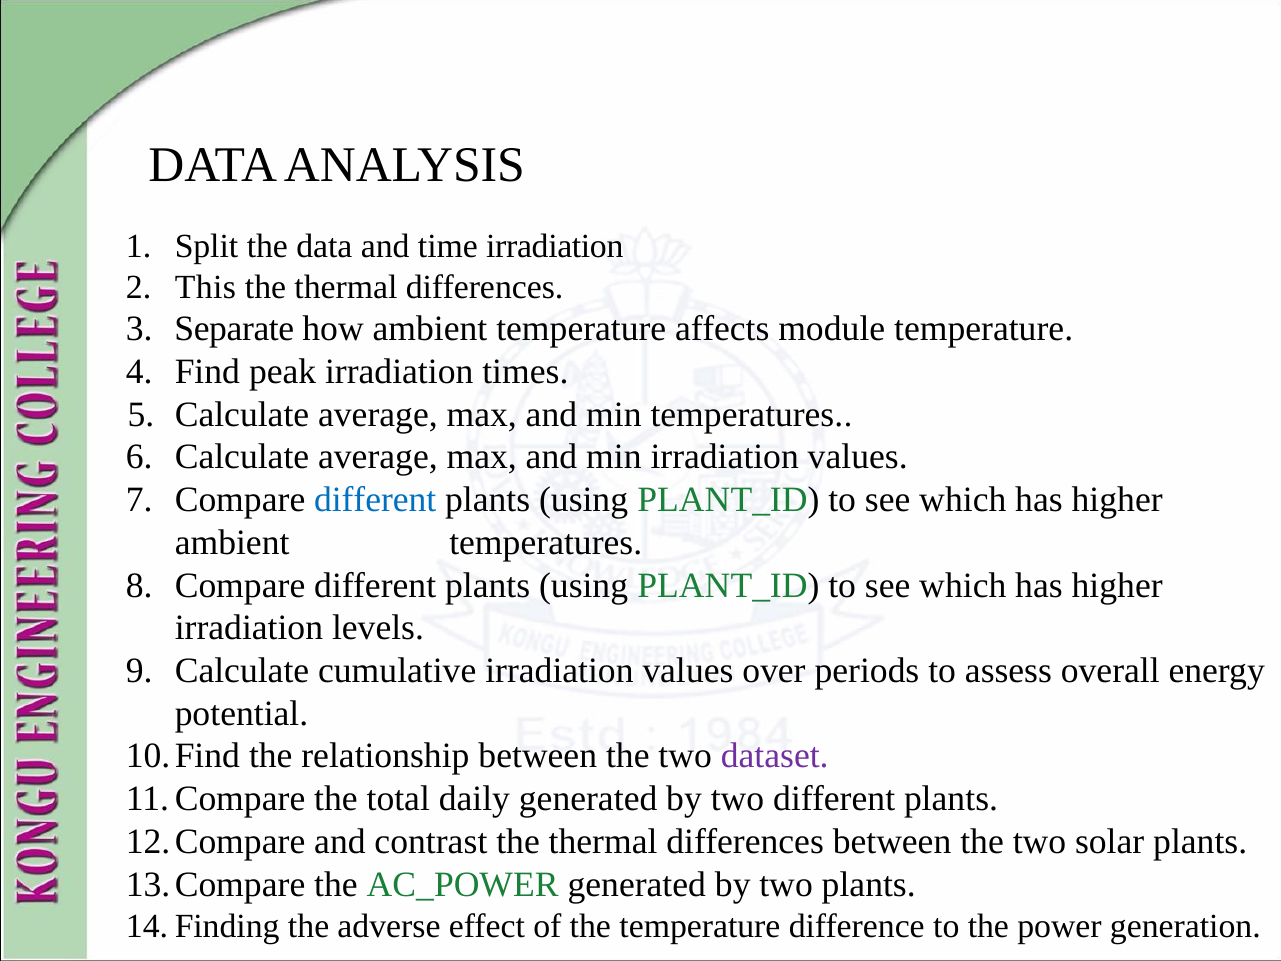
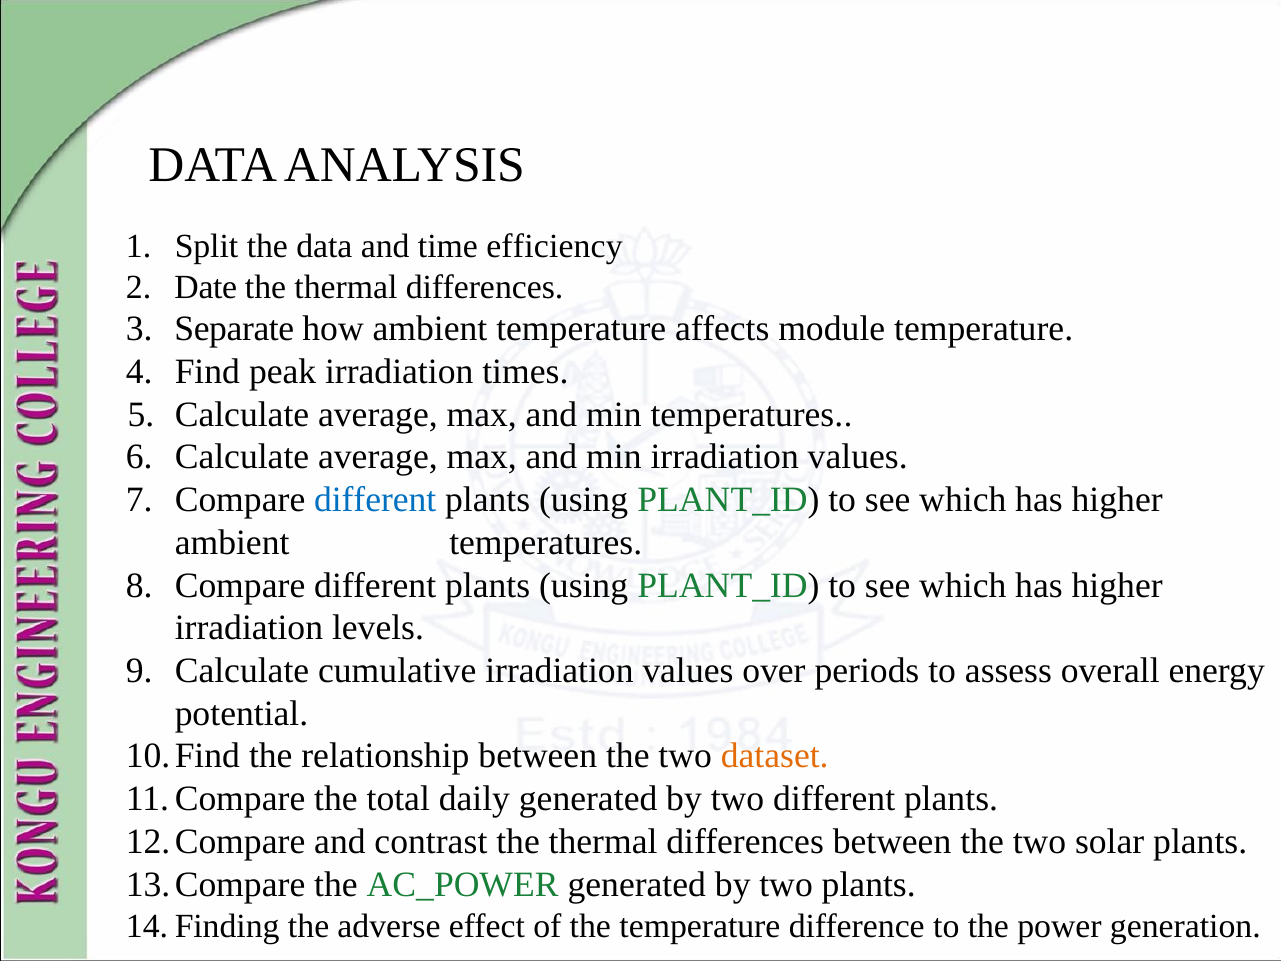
time irradiation: irradiation -> efficiency (555, 247)
This: This -> Date (206, 287)
dataset colour: purple -> orange (775, 756)
